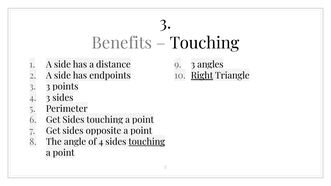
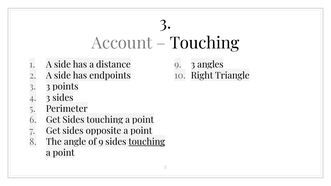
Benefits: Benefits -> Account (122, 43)
Right underline: present -> none (202, 76)
of 4: 4 -> 9 (101, 142)
